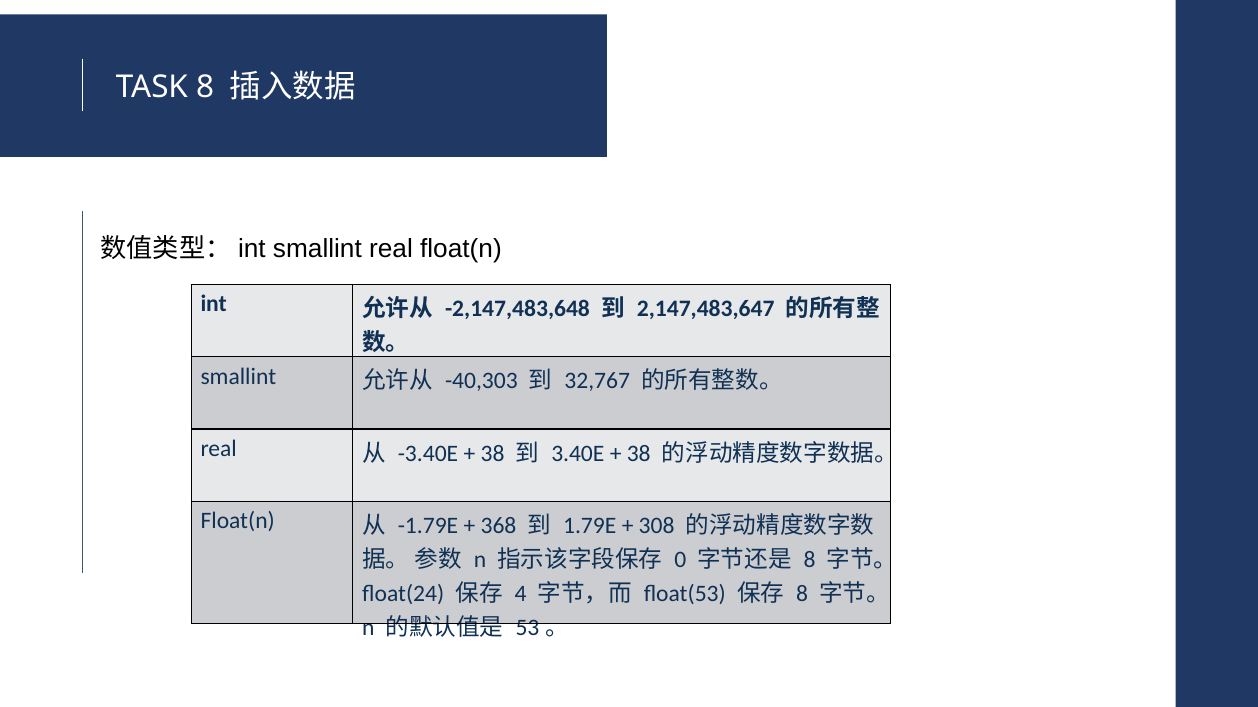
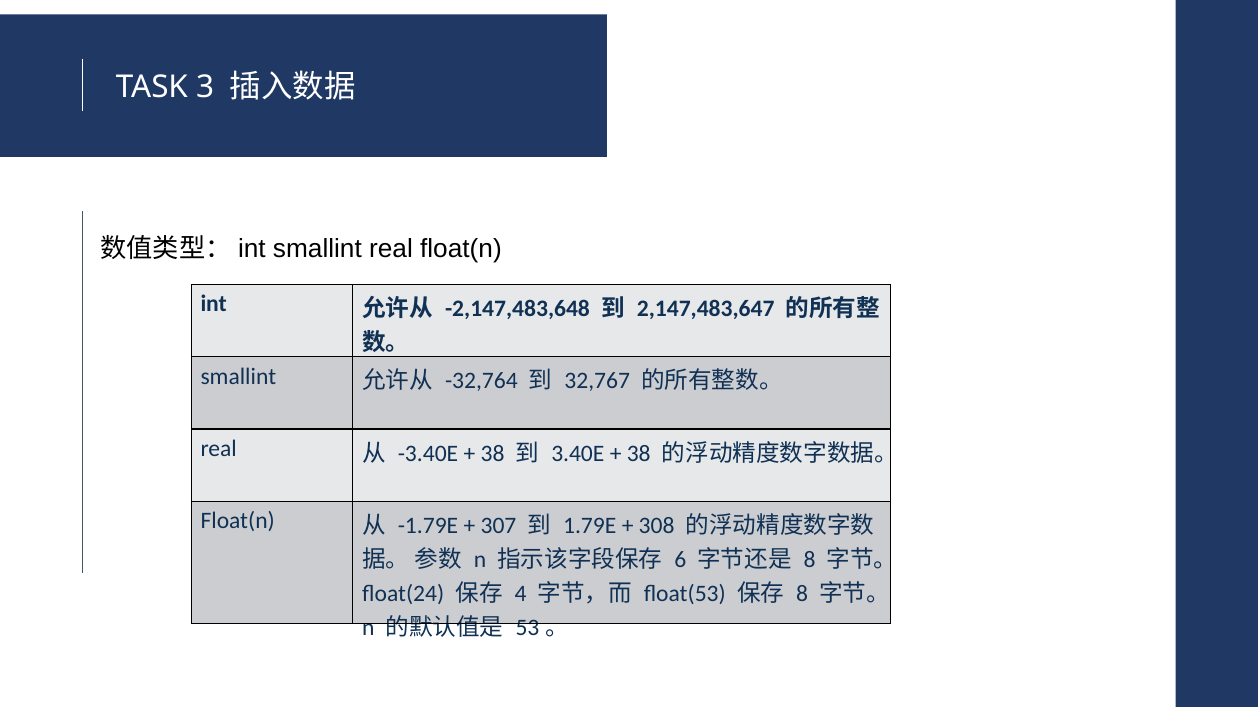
TASK 8: 8 -> 3 (205, 87)
-40,303: -40,303 -> -32,764 (481, 381)
368: 368 -> 307 (498, 526)
0: 0 -> 6 (680, 560)
